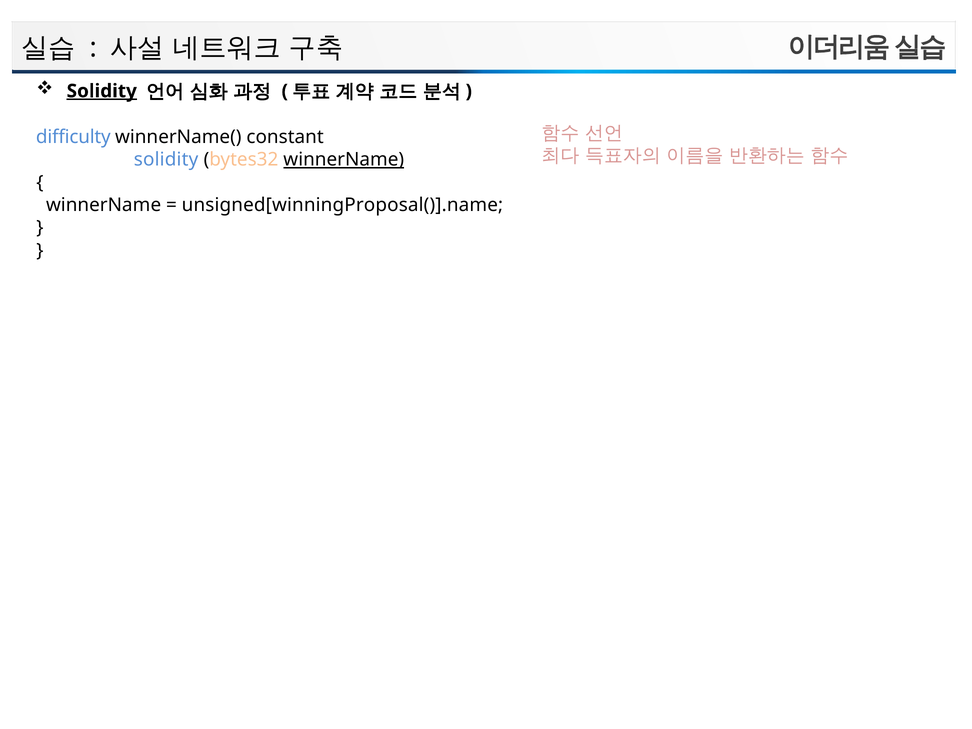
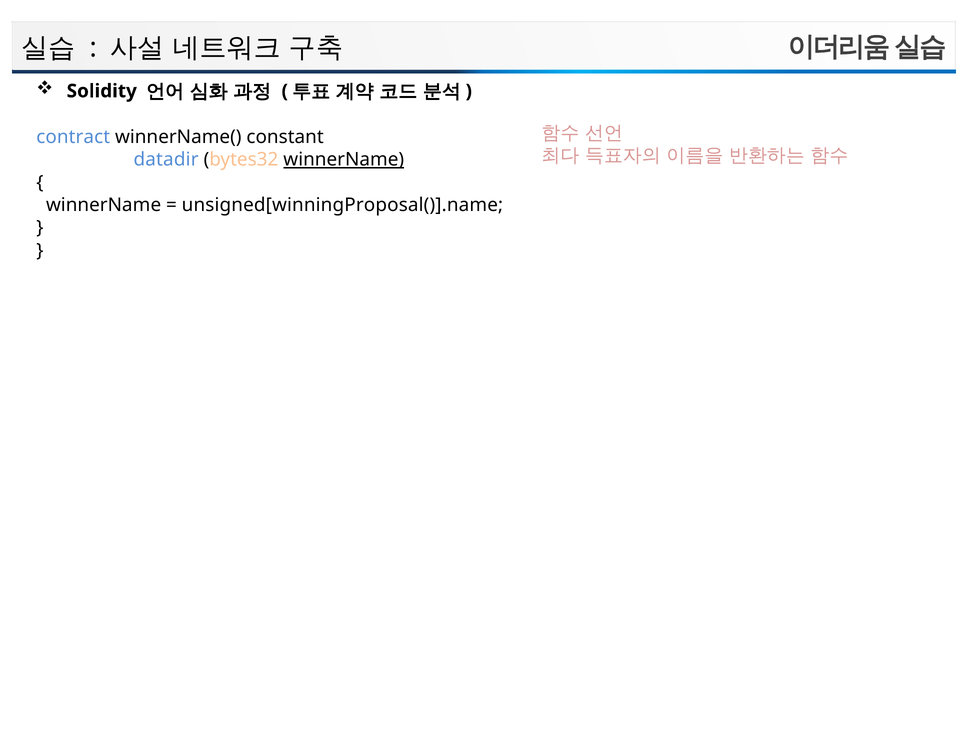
Solidity underline: present -> none (102, 91)
difficulty: difficulty -> contract (73, 137)
solidity: solidity -> datadir (166, 160)
